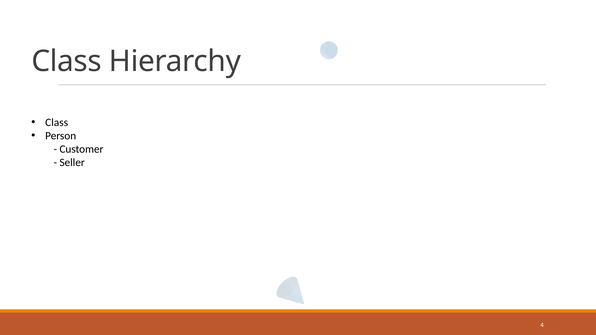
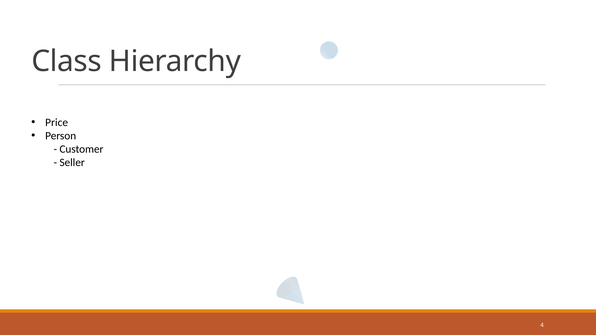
Class: Class -> Price (57, 123)
